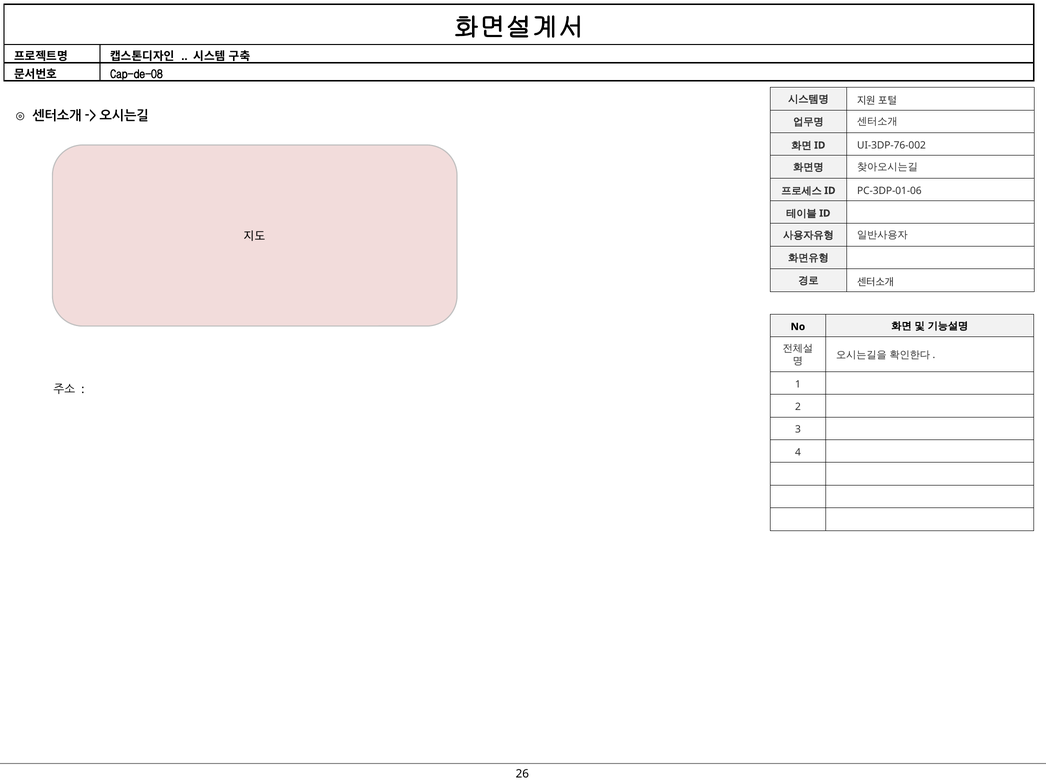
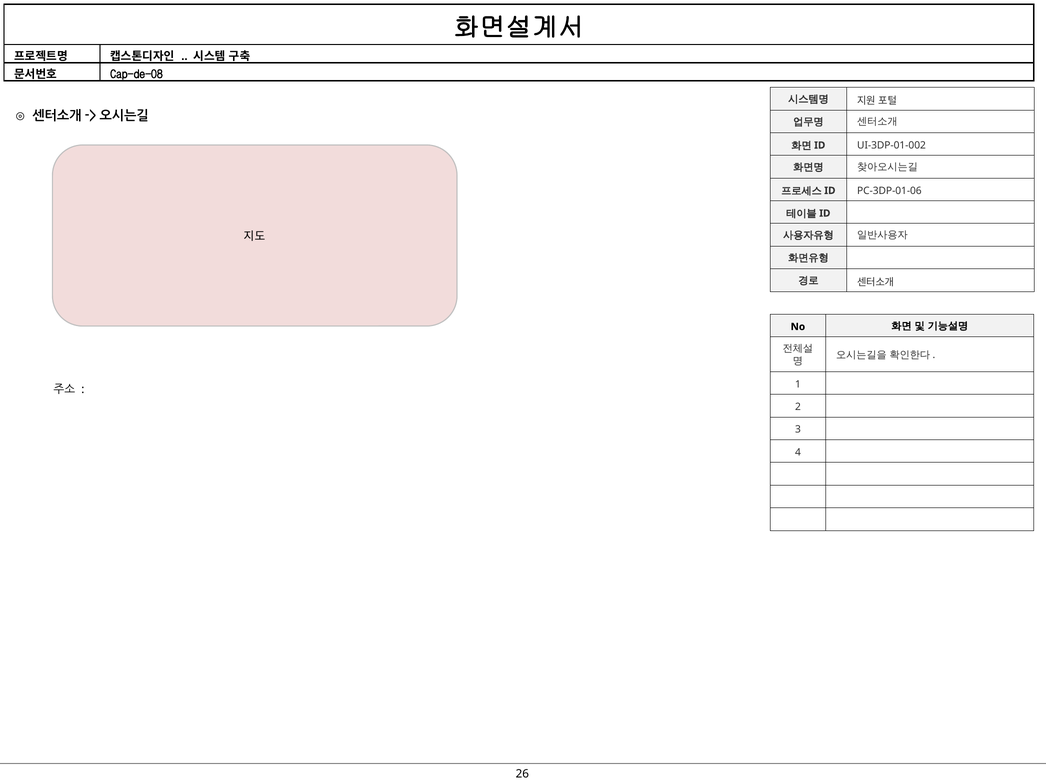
UI-3DP-76-002: UI-3DP-76-002 -> UI-3DP-01-002 (891, 145)
